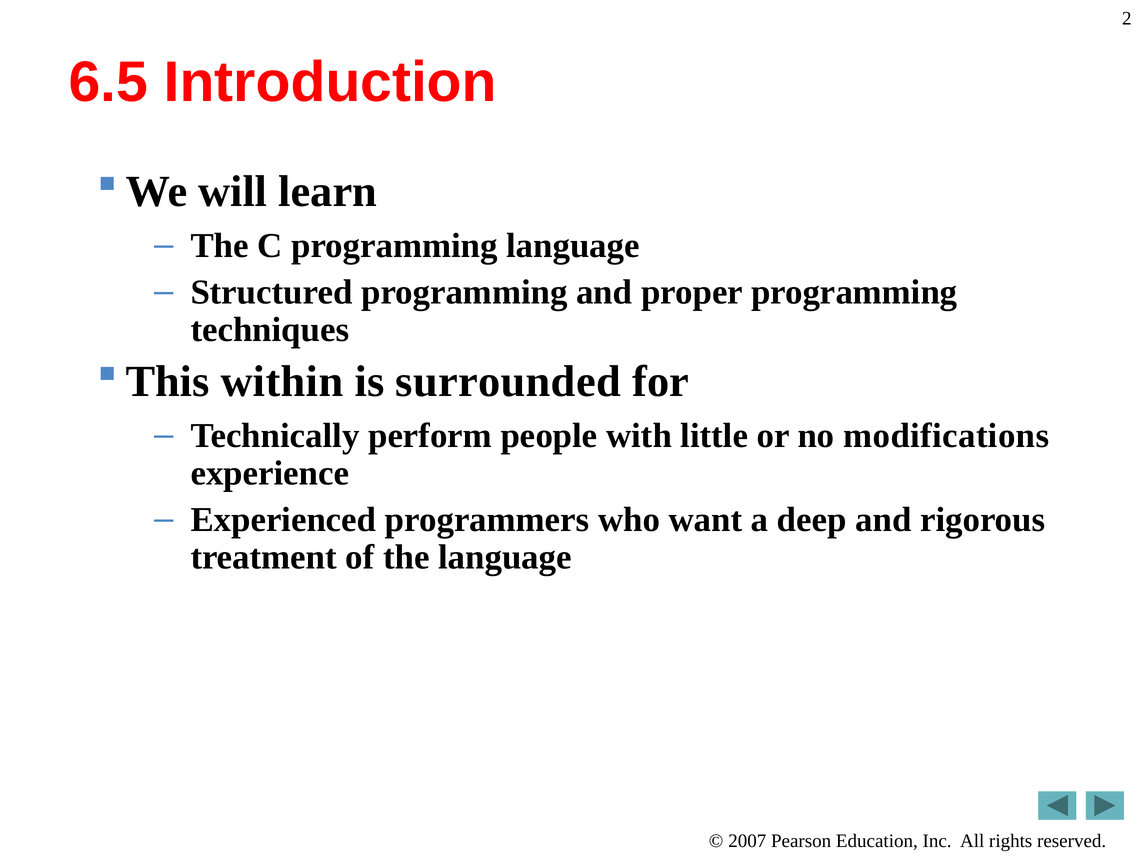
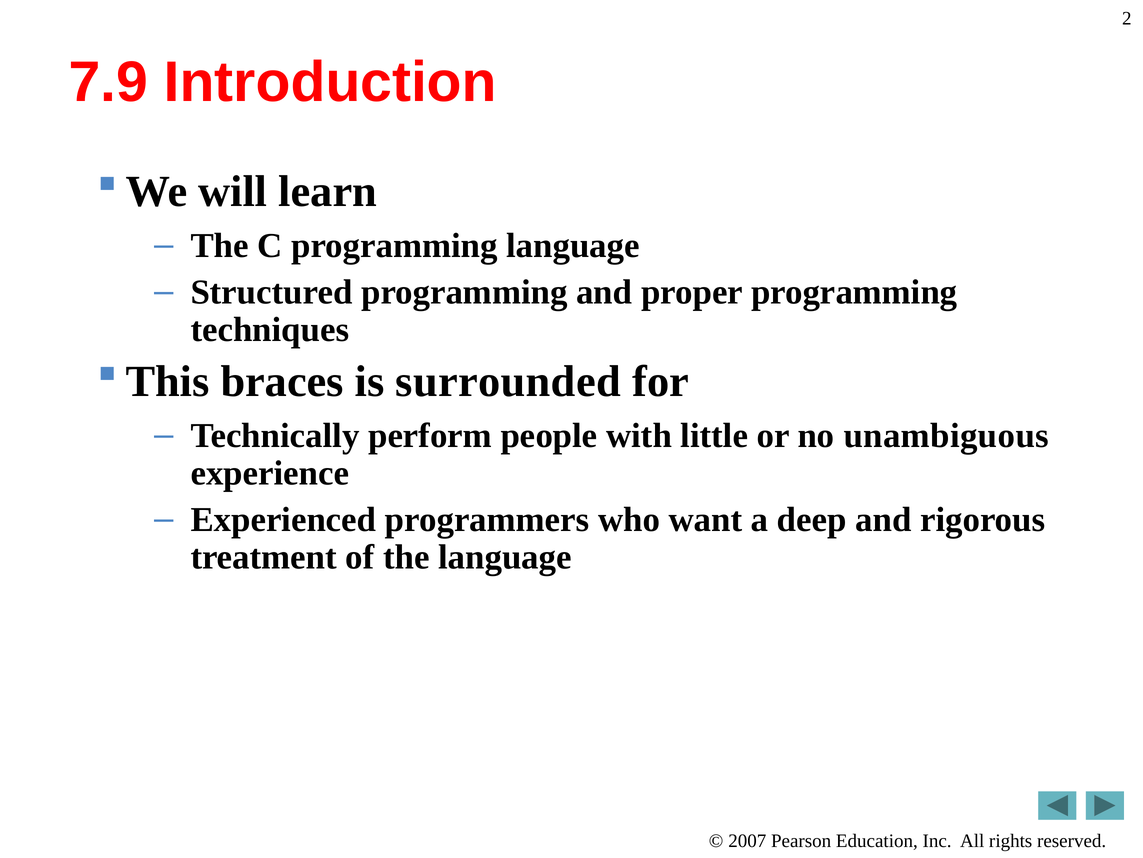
6.5: 6.5 -> 7.9 (108, 82)
within: within -> braces (282, 381)
modifications: modifications -> unambiguous (946, 435)
